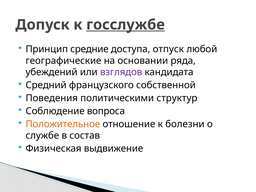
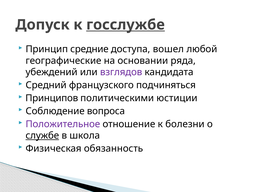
отпуск: отпуск -> вошел (168, 49)
собственной: собственной -> подчиняться (166, 85)
Поведения: Поведения -> Принципов (52, 98)
структур: структур -> юстиции (177, 98)
Положительное colour: orange -> purple (63, 124)
службе underline: none -> present (42, 136)
состав: состав -> школа (85, 136)
выдвижение: выдвижение -> обязанность (113, 149)
